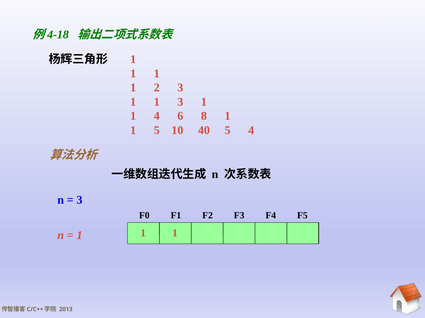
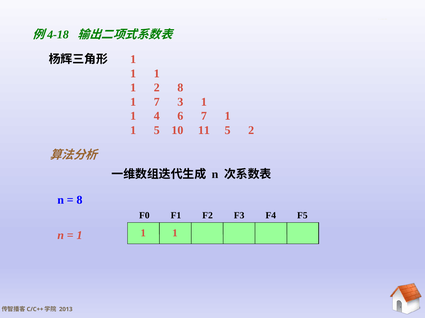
2 3: 3 -> 8 (180, 88)
1: 1 -> 7 (157, 102)
6 8: 8 -> 7 (204, 116)
40: 40 -> 11 (204, 130)
5 4: 4 -> 2 (251, 130)
3: 3 -> 8 (79, 201)
